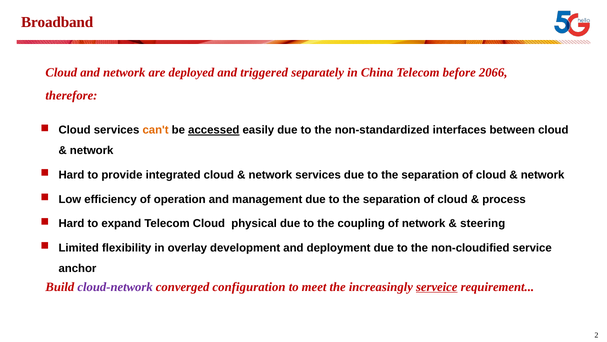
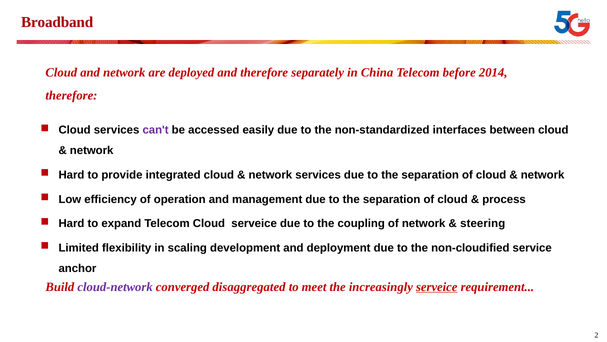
and triggered: triggered -> therefore (264, 72)
2066: 2066 -> 2014 (493, 72)
can't colour: orange -> purple (156, 130)
accessed underline: present -> none (214, 130)
Cloud physical: physical -> serveice (254, 223)
overlay: overlay -> scaling (187, 248)
configuration: configuration -> disaggregated (249, 286)
